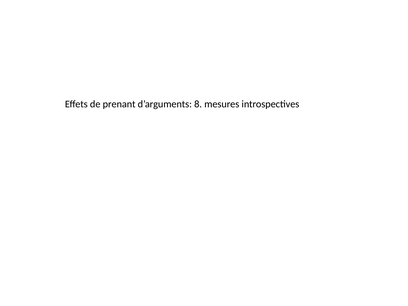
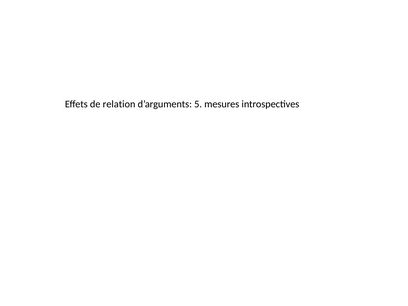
prenant: prenant -> relation (119, 104)
8: 8 -> 5 (198, 104)
